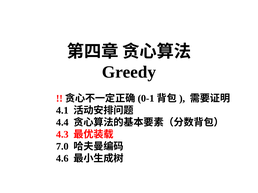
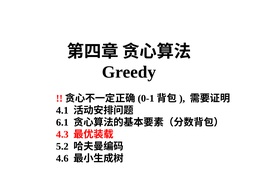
4.4: 4.4 -> 6.1 (62, 123)
7.0: 7.0 -> 5.2 (62, 147)
